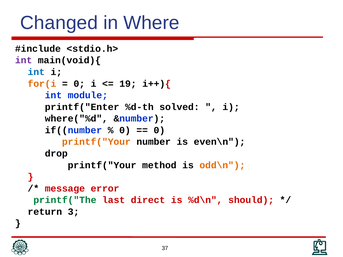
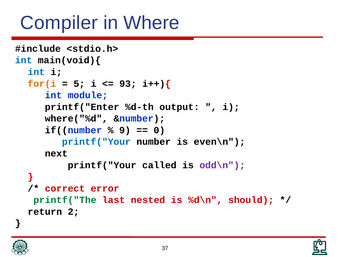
Changed: Changed -> Compiler (59, 23)
int colour: purple -> blue (24, 60)
0: 0 -> 5 (79, 84)
19: 19 -> 93 (128, 84)
solved: solved -> output (179, 107)
0: 0 -> 9 (125, 130)
printf("Your colour: orange -> blue (96, 142)
drop: drop -> next (56, 154)
method: method -> called (159, 165)
odd\n colour: orange -> purple (222, 165)
message: message -> correct (65, 189)
direct: direct -> nested (148, 200)
3: 3 -> 2 (74, 212)
